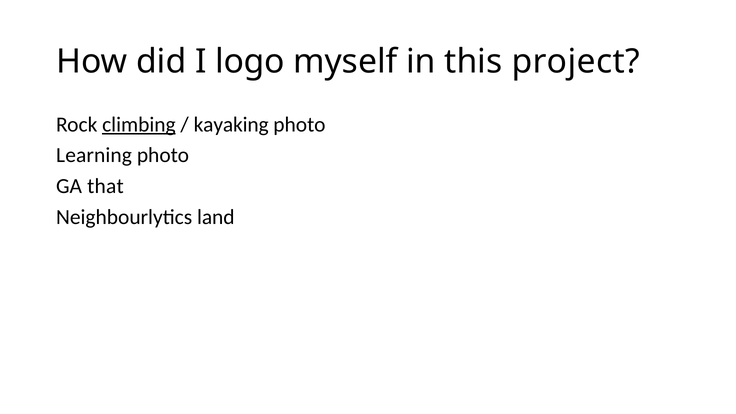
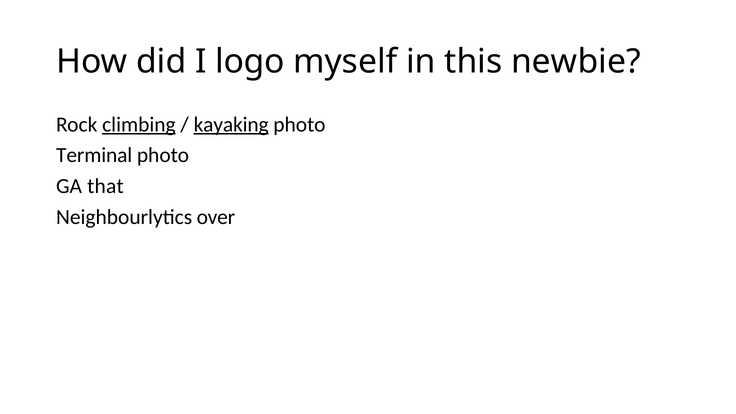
project: project -> newbie (576, 62)
kayaking underline: none -> present (231, 124)
Learning: Learning -> Terminal (94, 155)
land: land -> over (216, 217)
